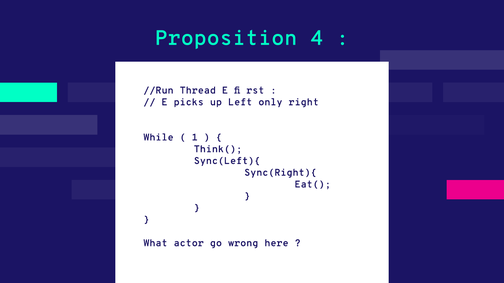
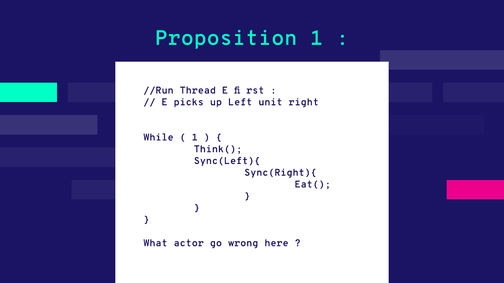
Proposition 4: 4 -> 1 (317, 38)
only: only -> unit (270, 102)
